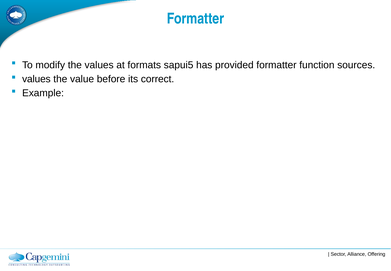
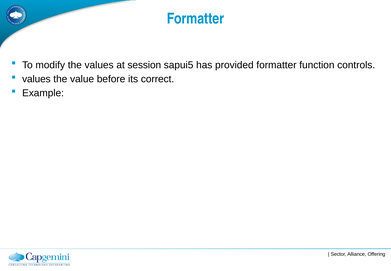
formats: formats -> session (144, 65)
sources: sources -> controls (356, 65)
